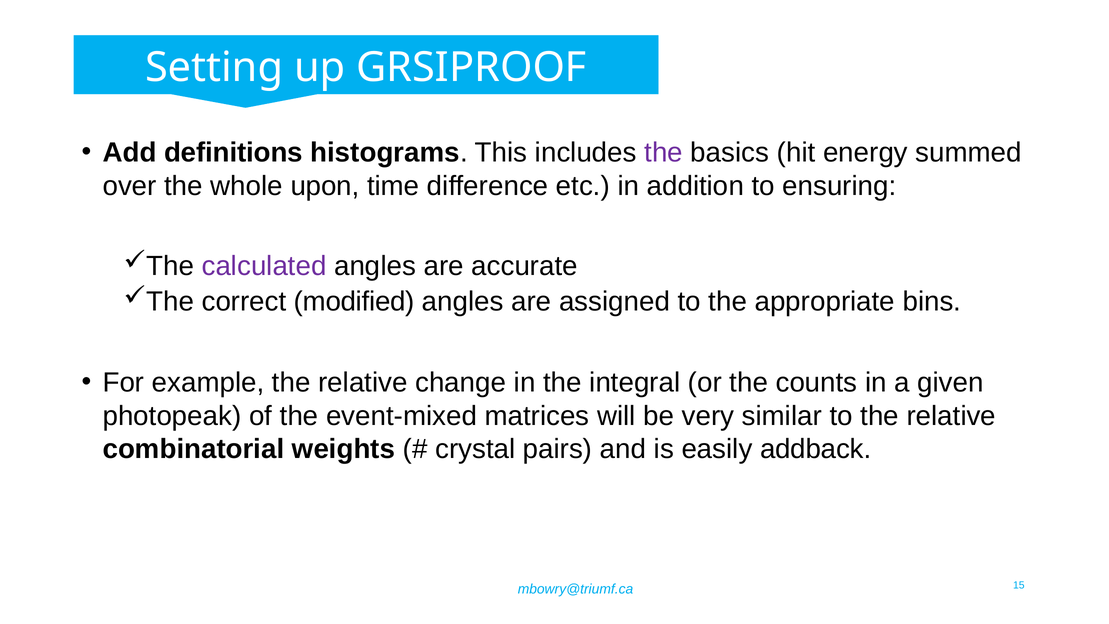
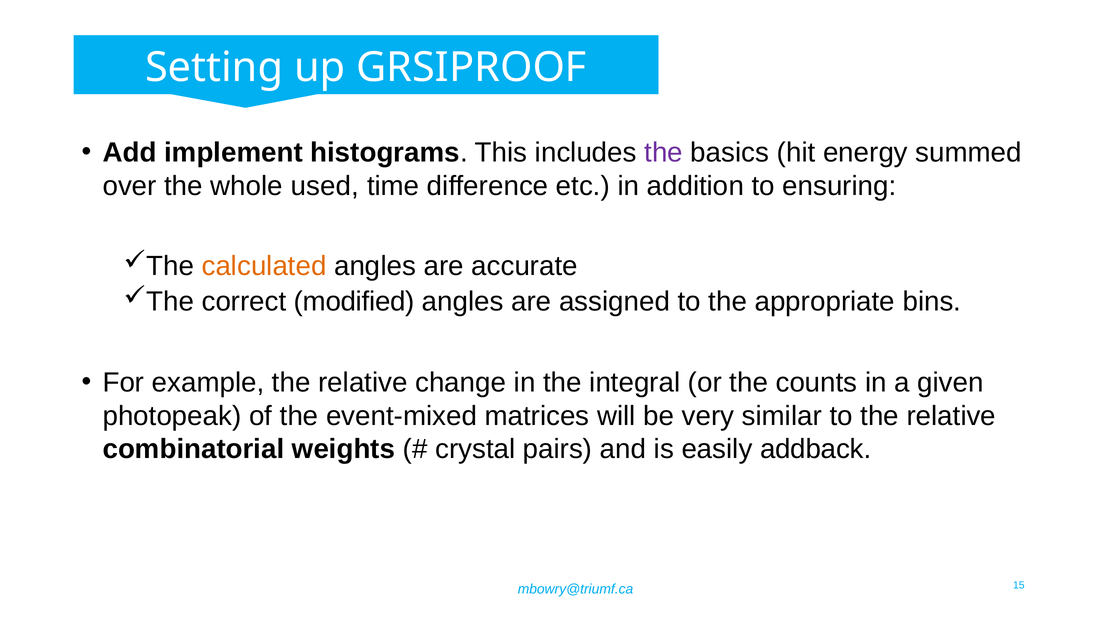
definitions: definitions -> implement (233, 153)
upon: upon -> used (325, 186)
calculated colour: purple -> orange (264, 266)
